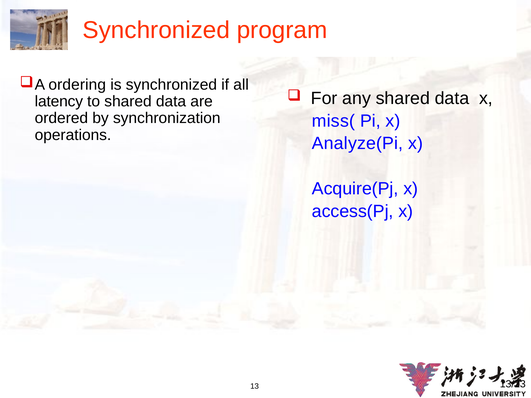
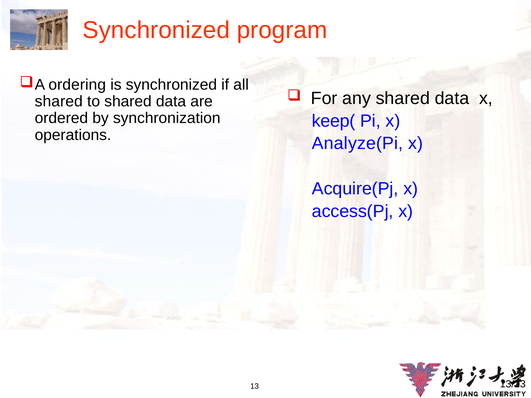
latency: latency -> shared (59, 102)
miss(: miss( -> keep( (334, 121)
